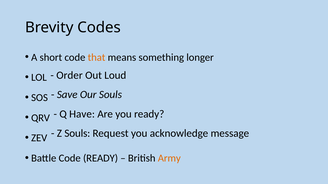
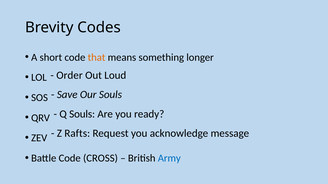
Q Have: Have -> Souls (82, 114)
Z Souls: Souls -> Rafts (77, 134)
Code READY: READY -> CROSS (100, 159)
Army colour: orange -> blue (169, 159)
